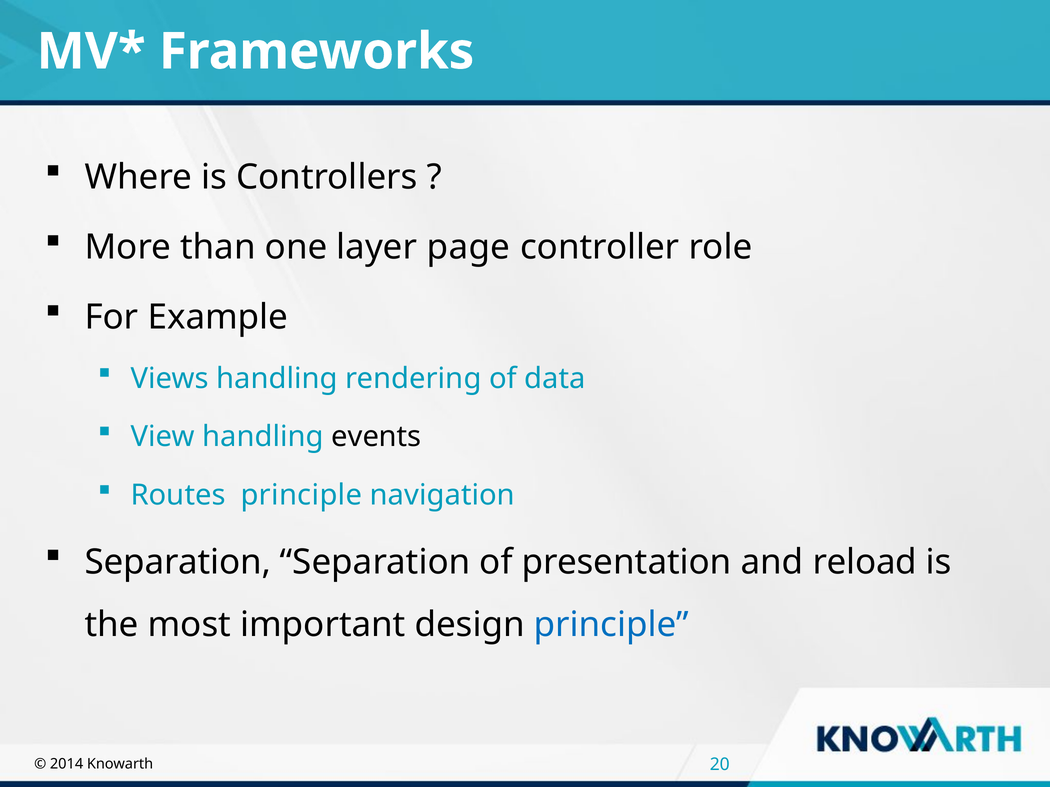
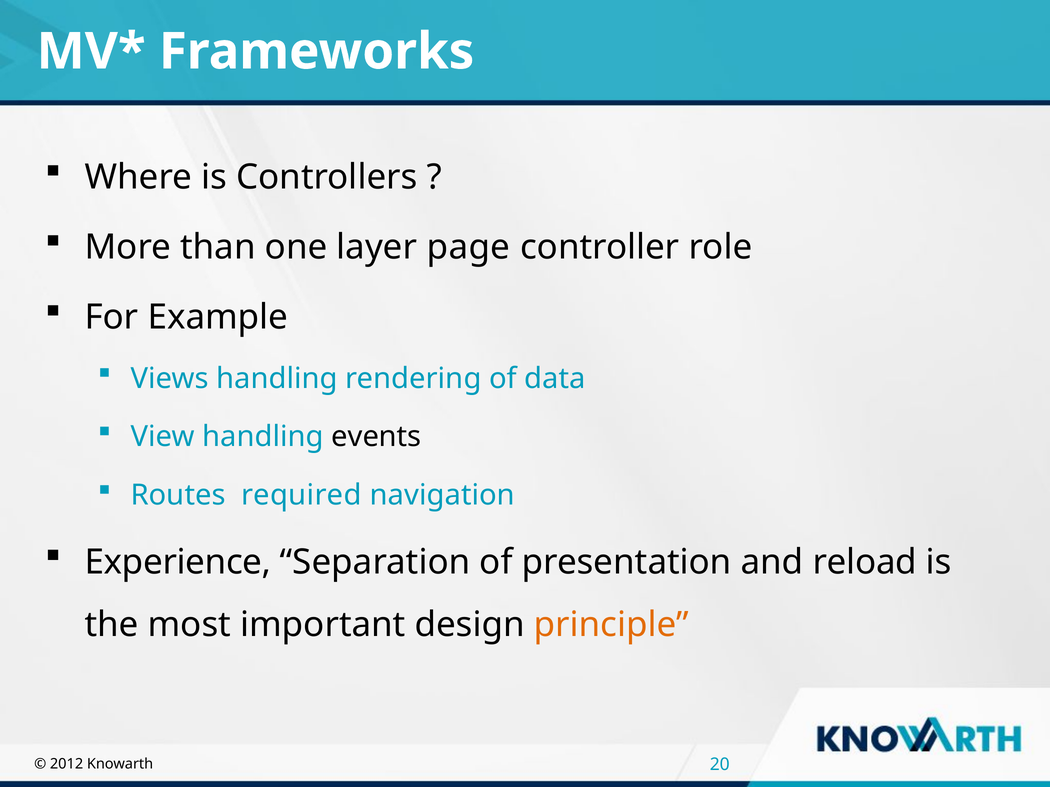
Routes principle: principle -> required (301, 495)
Separation: Separation -> Experience (178, 562)
principle colour: blue -> orange (611, 625)
2014: 2014 -> 2012 (67, 764)
